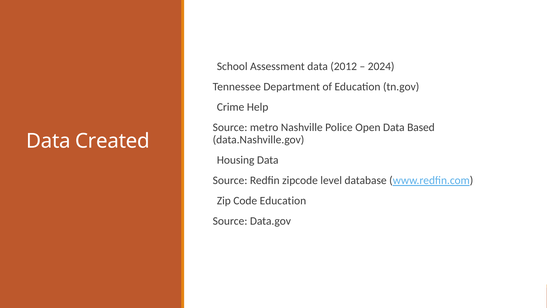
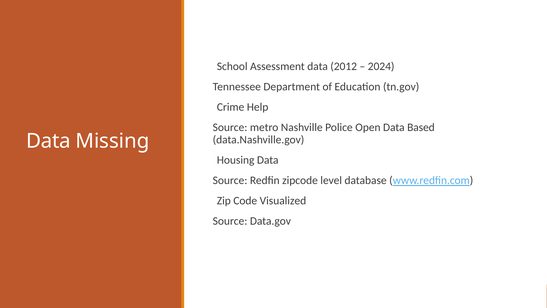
Created: Created -> Missing (112, 141)
Code Education: Education -> Visualized (283, 201)
